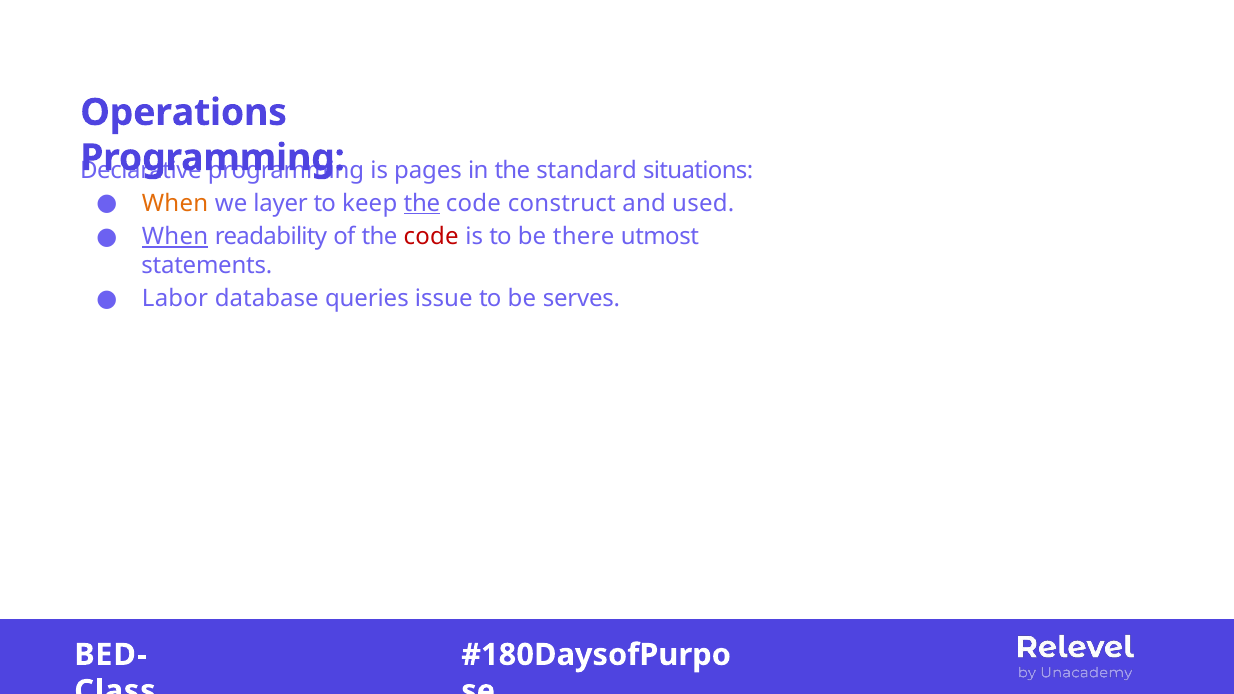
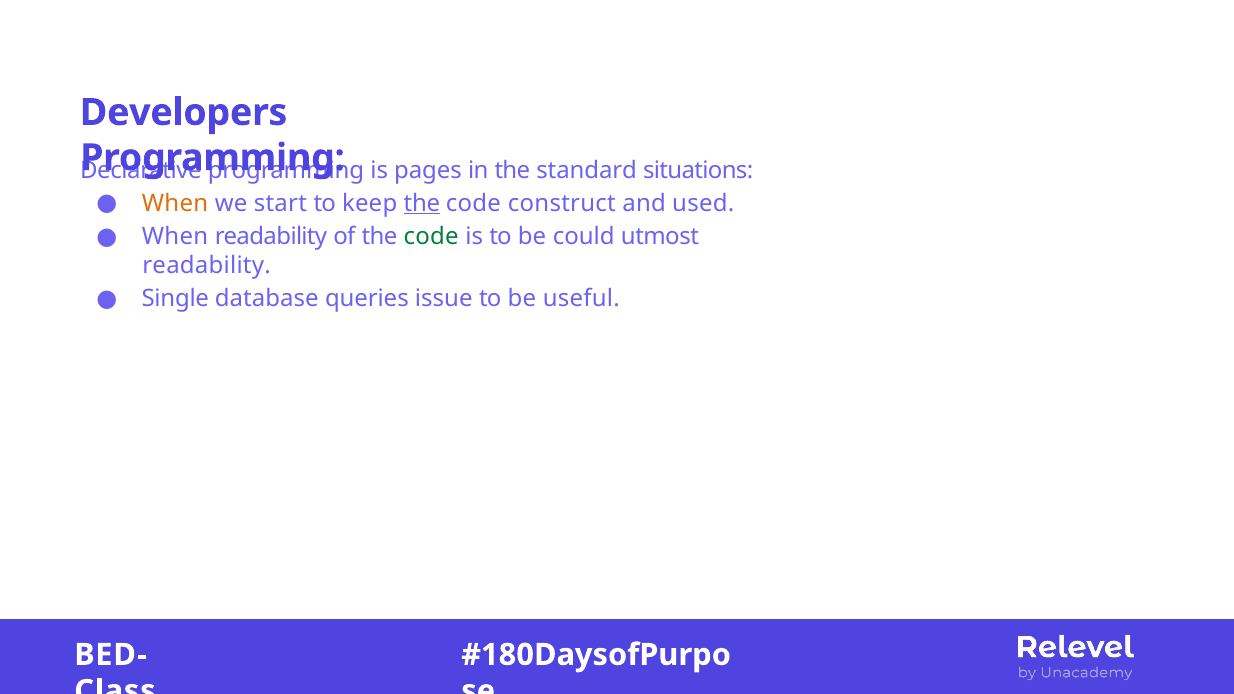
Operations: Operations -> Developers (184, 113)
layer: layer -> start (280, 203)
When underline: present -> none (175, 237)
code colour: red -> green (431, 237)
there: there -> could (584, 237)
statements: statements -> readability (207, 265)
Labor: Labor -> Single (175, 298)
serves: serves -> useful (581, 298)
